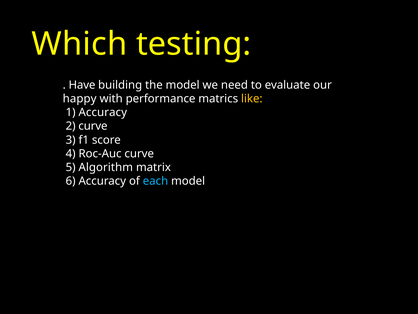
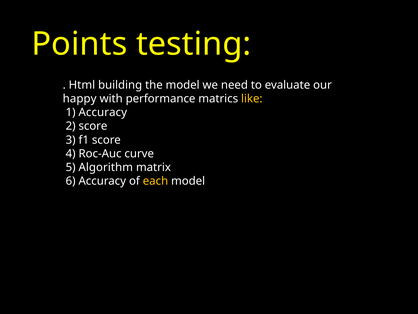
Which: Which -> Points (79, 44)
Have: Have -> Html (82, 85)
2 curve: curve -> score (93, 126)
each colour: light blue -> yellow (155, 181)
